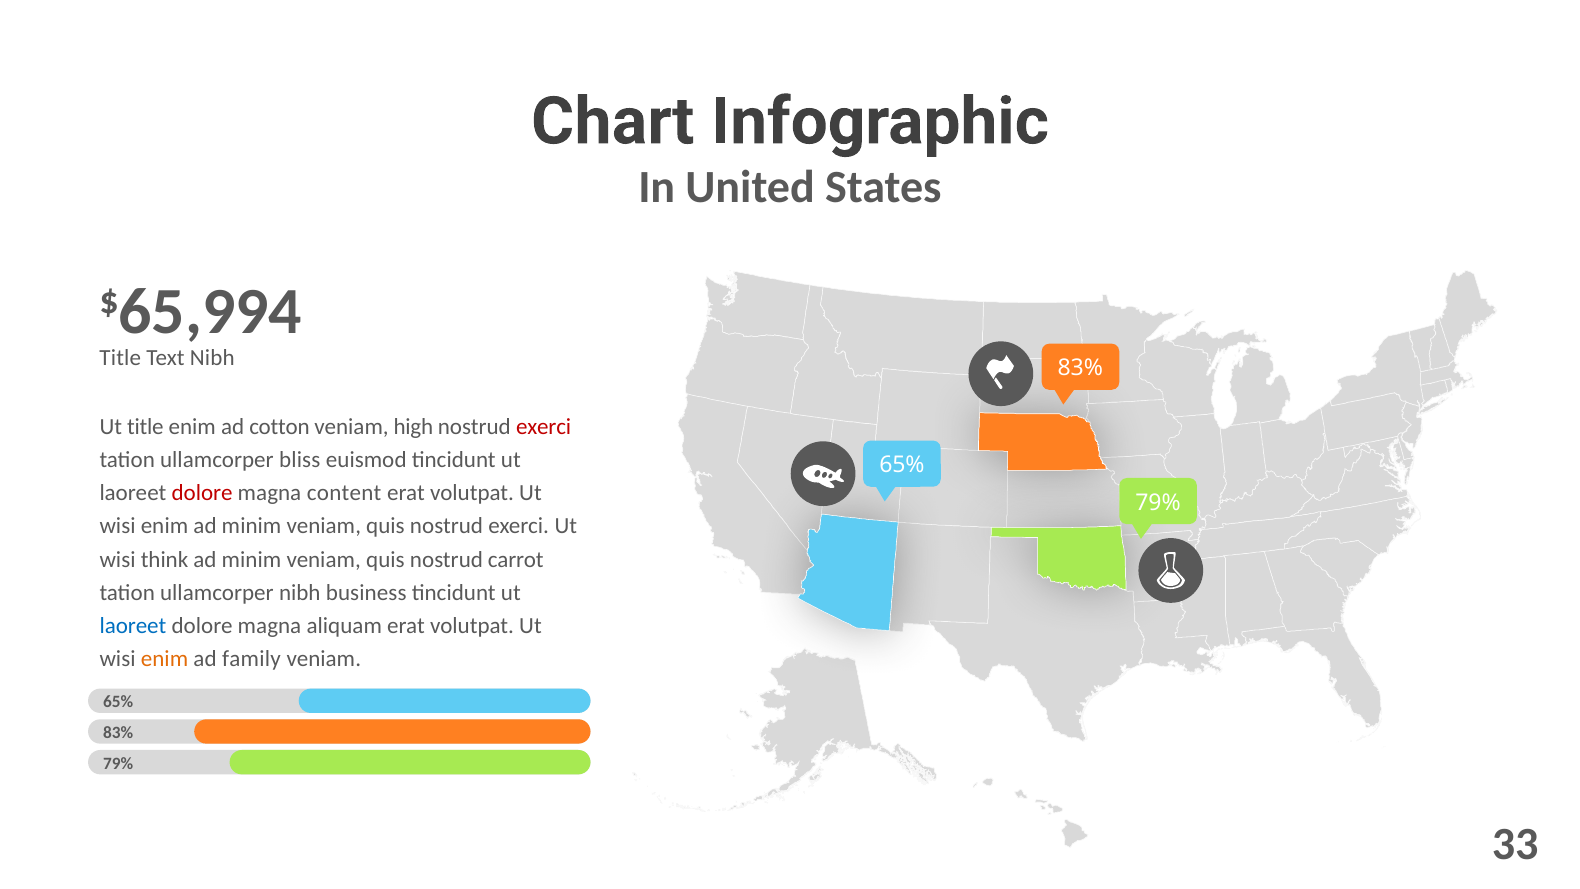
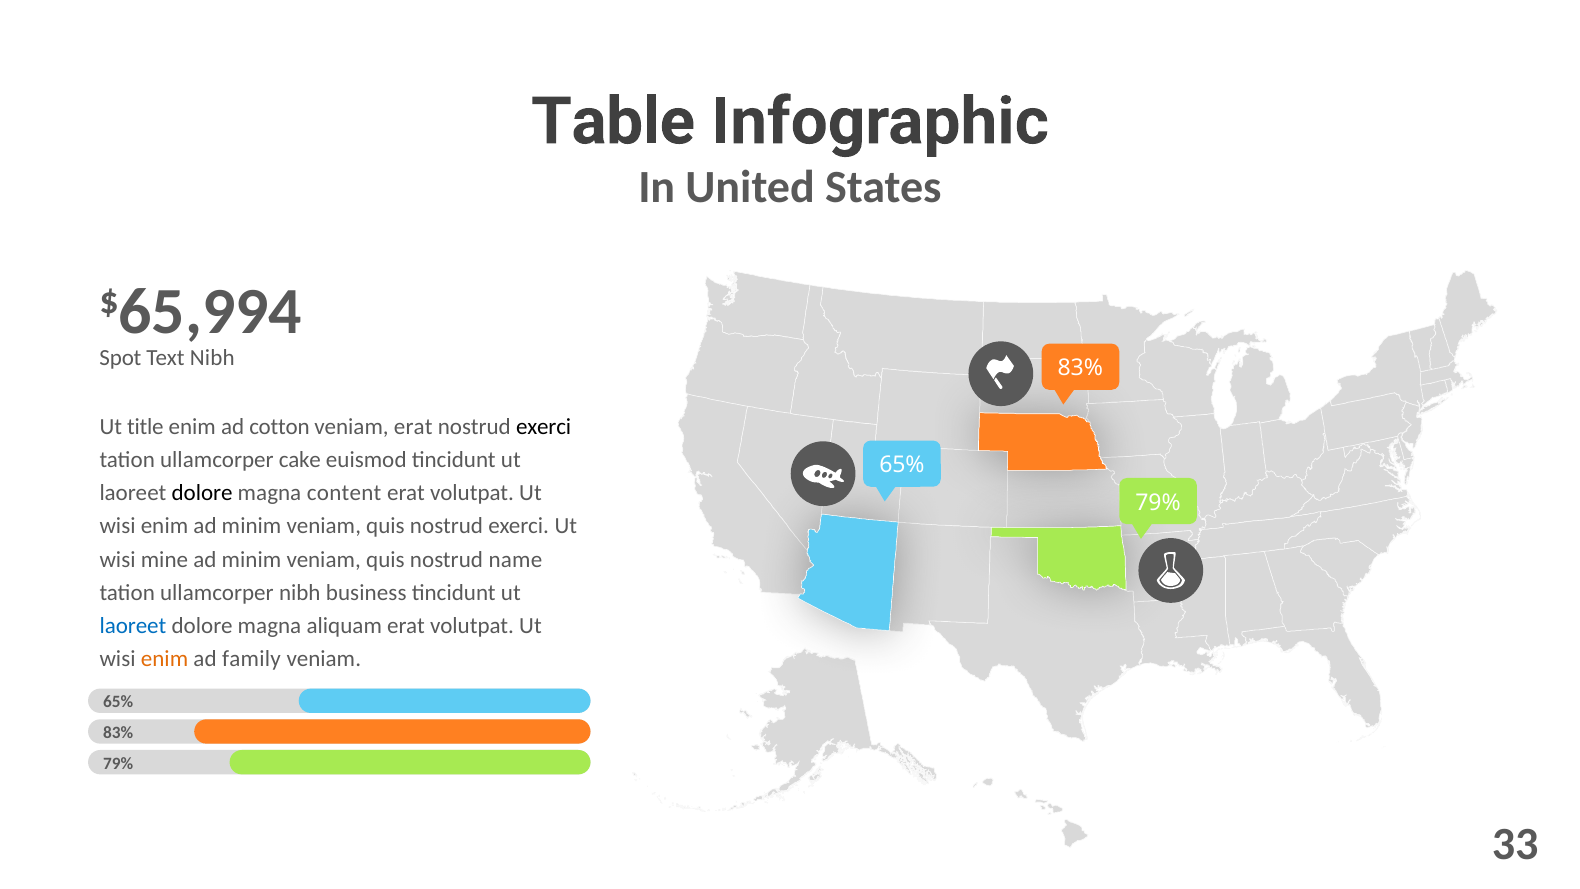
Chart: Chart -> Table (613, 122)
Title: Title -> Spot (120, 358)
veniam high: high -> erat (413, 427)
exerci colour: red -> black (544, 427)
bliss: bliss -> cake (300, 460)
dolore colour: red -> black (202, 493)
think: think -> mine (164, 559)
carrot: carrot -> name (515, 559)
